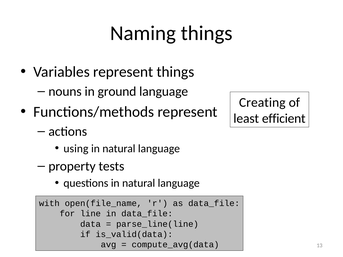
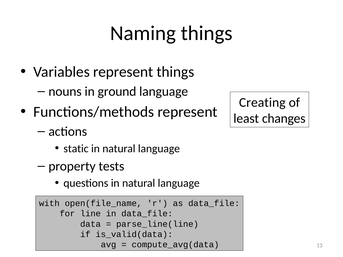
efficient: efficient -> changes (284, 119)
using: using -> static (76, 149)
